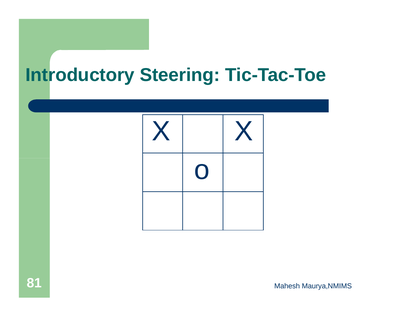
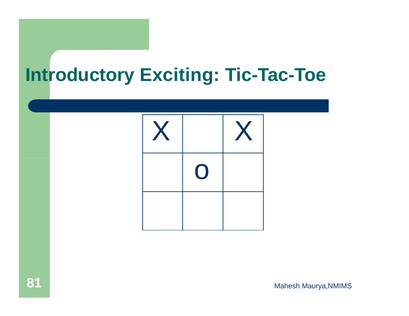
Steering: Steering -> Exciting (180, 75)
